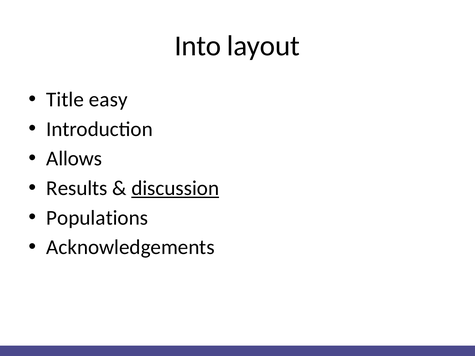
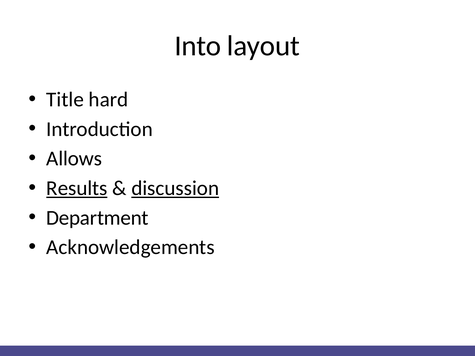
easy: easy -> hard (108, 100)
Results underline: none -> present (77, 188)
Populations: Populations -> Department (97, 218)
